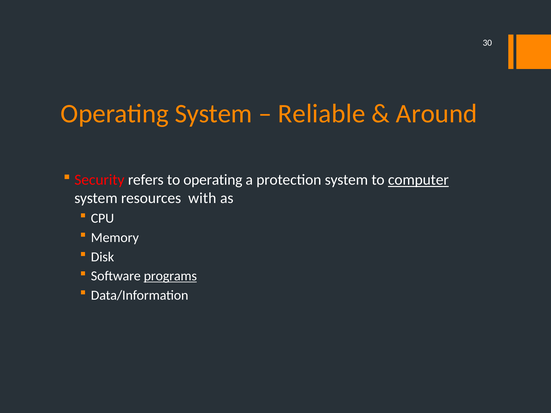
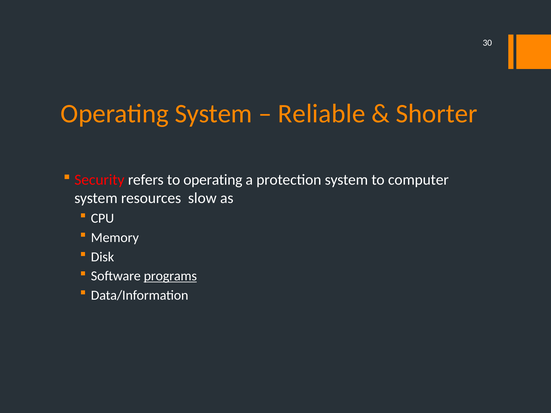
Around: Around -> Shorter (437, 114)
computer underline: present -> none (418, 180)
with: with -> slow (202, 198)
